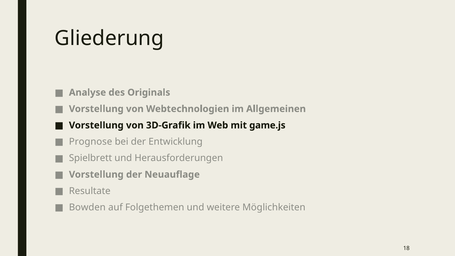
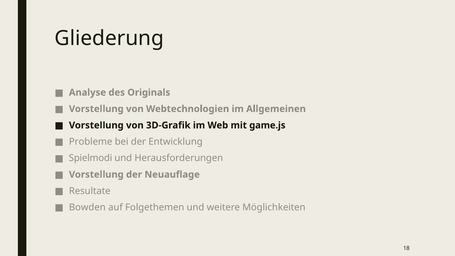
Prognose: Prognose -> Probleme (91, 142)
Spielbrett: Spielbrett -> Spielmodi (91, 158)
